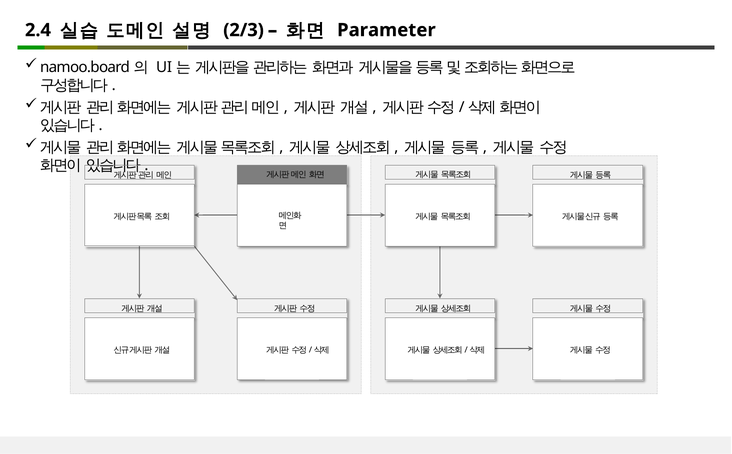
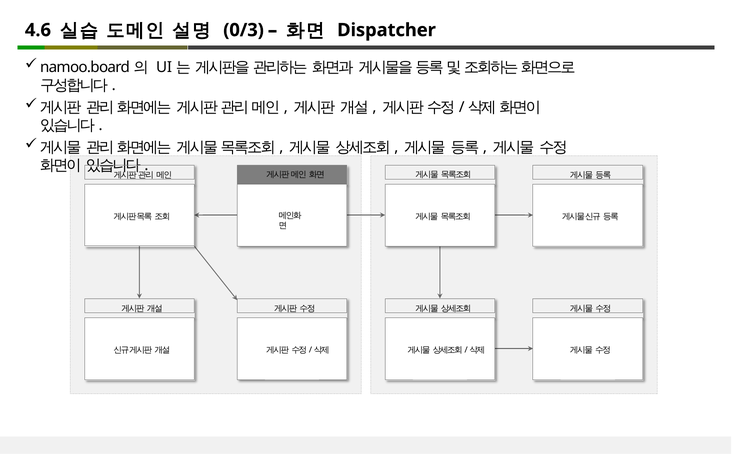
2.4: 2.4 -> 4.6 (38, 30)
2/3: 2/3 -> 0/3 (244, 30)
Parameter: Parameter -> Dispatcher (386, 30)
